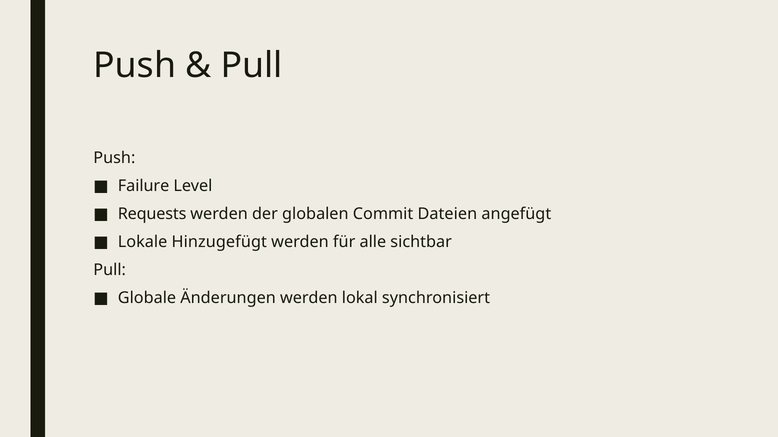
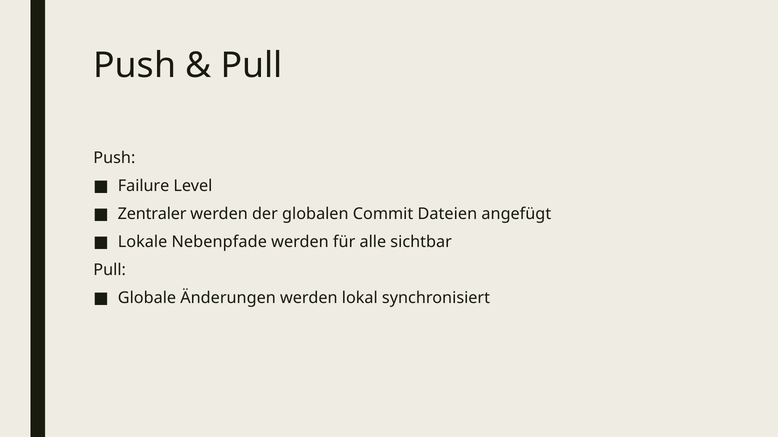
Requests: Requests -> Zentraler (152, 214)
Hinzugefügt: Hinzugefügt -> Nebenpfade (219, 242)
